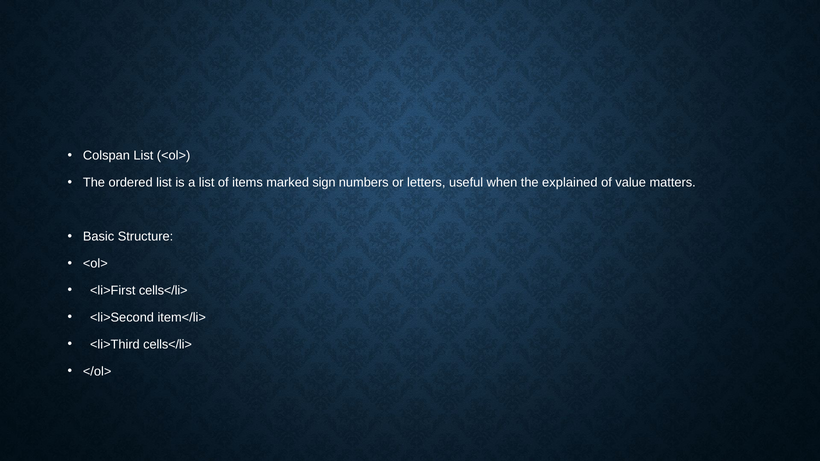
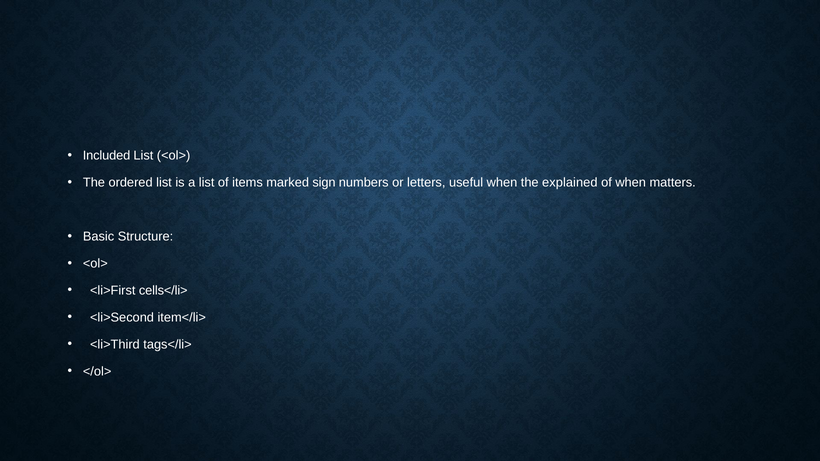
Colspan: Colspan -> Included (107, 156)
of value: value -> when (631, 183)
<li>Third cells</li>: cells</li> -> tags</li> (167, 345)
